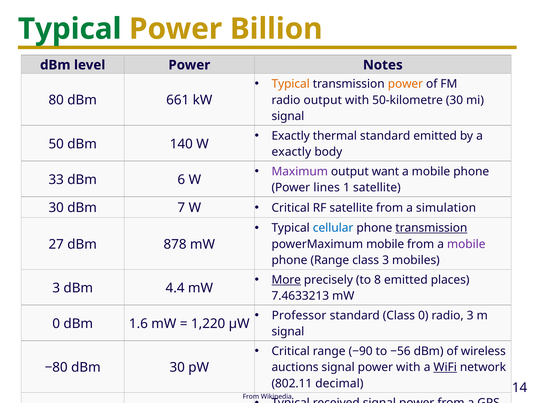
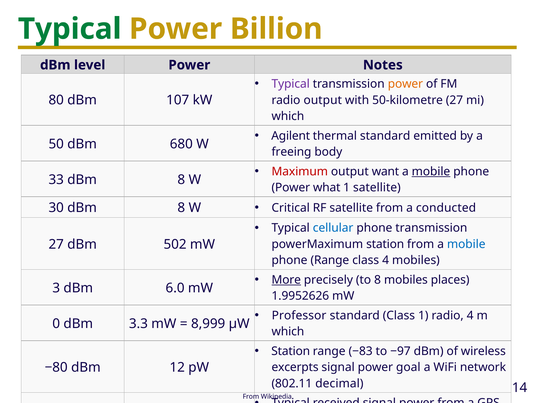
Typical colour: orange -> purple (291, 84)
661: 661 -> 107 (178, 100)
50-kilometre 30: 30 -> 27 (454, 100)
signal: signal -> which (288, 116)
Exactly: Exactly -> Agilent (291, 136)
140: 140 -> 680 (181, 144)
exactly: exactly -> freeing (291, 152)
Maximum colour: purple -> red (300, 171)
mobile underline: none -> present (431, 171)
33 dBm 6: 6 -> 8 (181, 179)
lines: lines -> what (327, 188)
30 dBm 7: 7 -> 8 (181, 208)
simulation: simulation -> conducted (446, 208)
transmission underline: present -> none (431, 228)
878: 878 -> 502 (175, 244)
powerMaximum mobile: mobile -> station (385, 244)
mobile colour: purple -> blue (466, 244)
class 3: 3 -> 4 (386, 260)
8 emitted: emitted -> mobiles (406, 280)
4.4: 4.4 -> 6.0 (175, 288)
7.4633213: 7.4633213 -> 1.9952626 (300, 296)
Class 0: 0 -> 1 (423, 315)
radio 3: 3 -> 4 (470, 315)
1.6: 1.6 -> 3.3 (138, 323)
1,220: 1,220 -> 8,999 (208, 323)
signal: signal -> which (288, 331)
Critical: Critical -> Station (291, 351)
−90: −90 -> −83 (361, 351)
−56: −56 -> −97 (400, 351)
dBm 30: 30 -> 12 (177, 367)
auctions: auctions -> excerpts (295, 367)
power with: with -> goal (408, 367)
WiFi underline: present -> none (445, 367)
